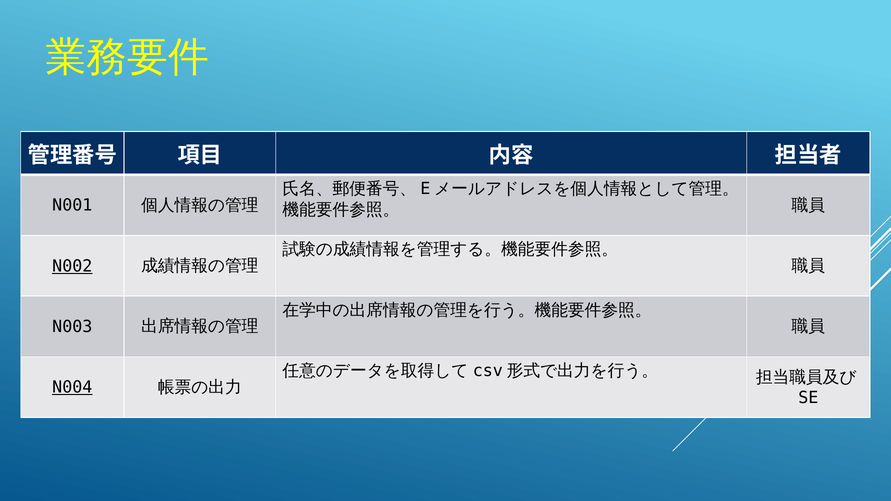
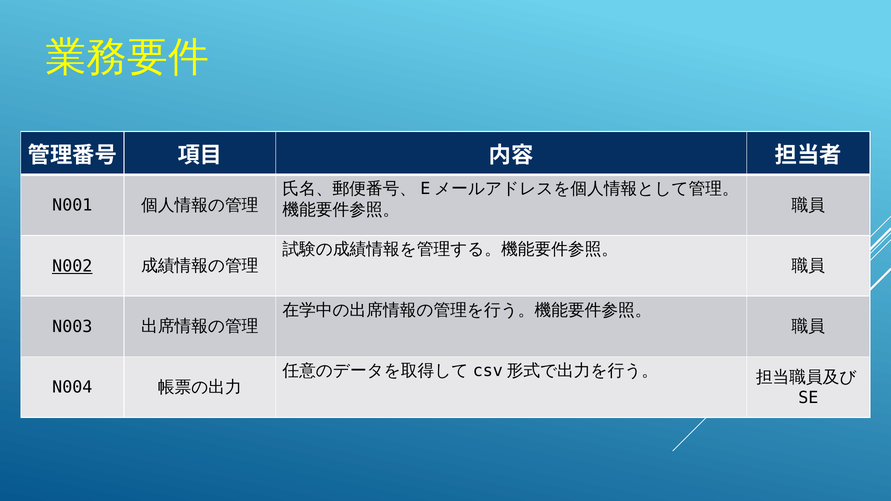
N004 underline: present -> none (72, 387)
